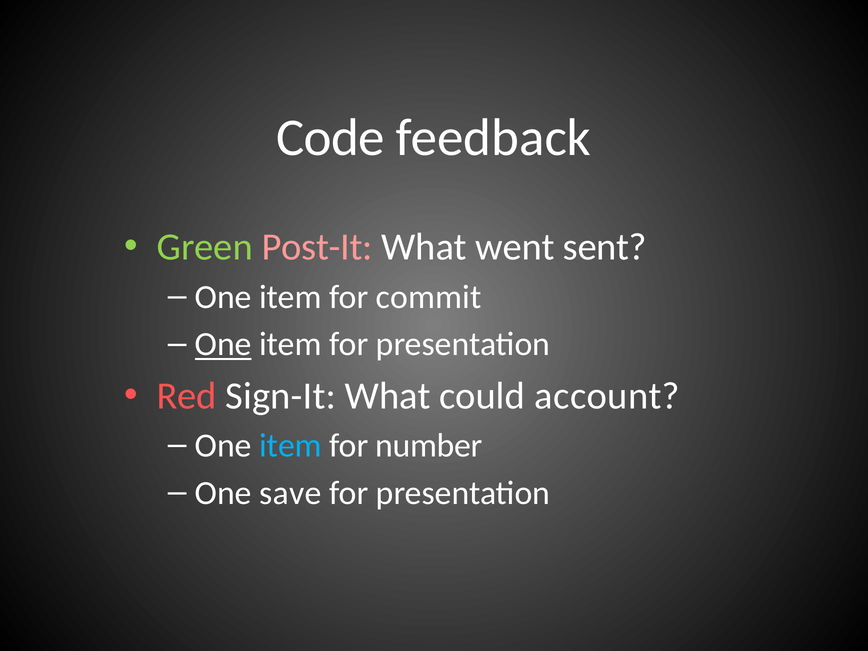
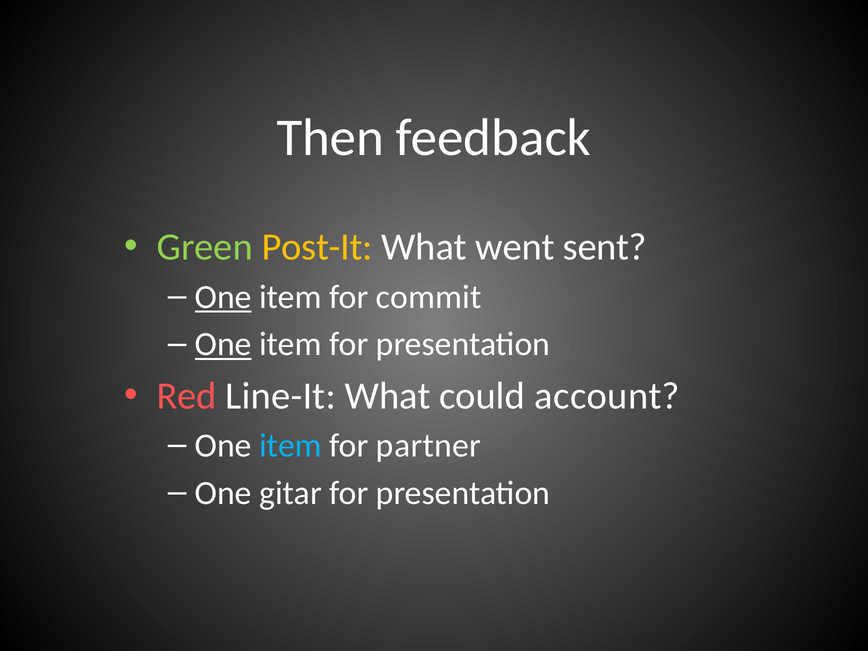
Code: Code -> Then (330, 138)
Post-It colour: pink -> yellow (317, 247)
One underline: none -> present (223, 297)
Sign-It: Sign-It -> Line-It (281, 396)
number: number -> partner (429, 446)
save: save -> gitar (291, 493)
